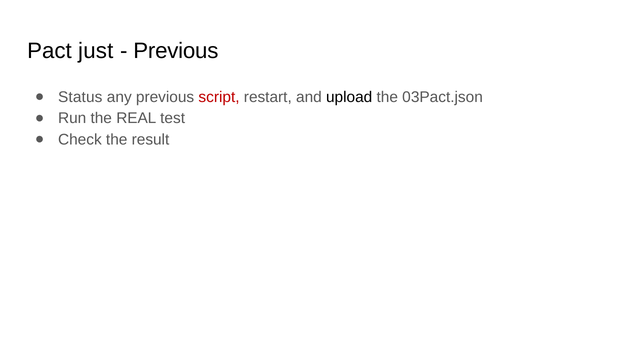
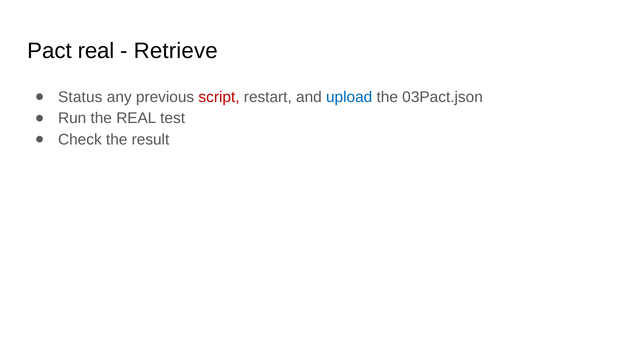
Pact just: just -> real (96, 51)
Previous: Previous -> Retrieve (176, 51)
upload colour: black -> blue (349, 97)
